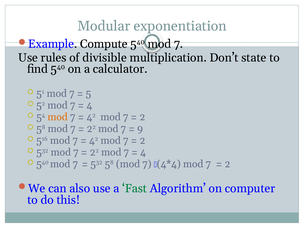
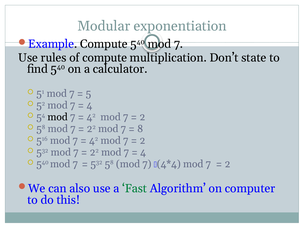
of divisible: divisible -> compute (105, 58)
mod colour: orange -> black (58, 117)
9: 9 -> 8 (140, 129)
